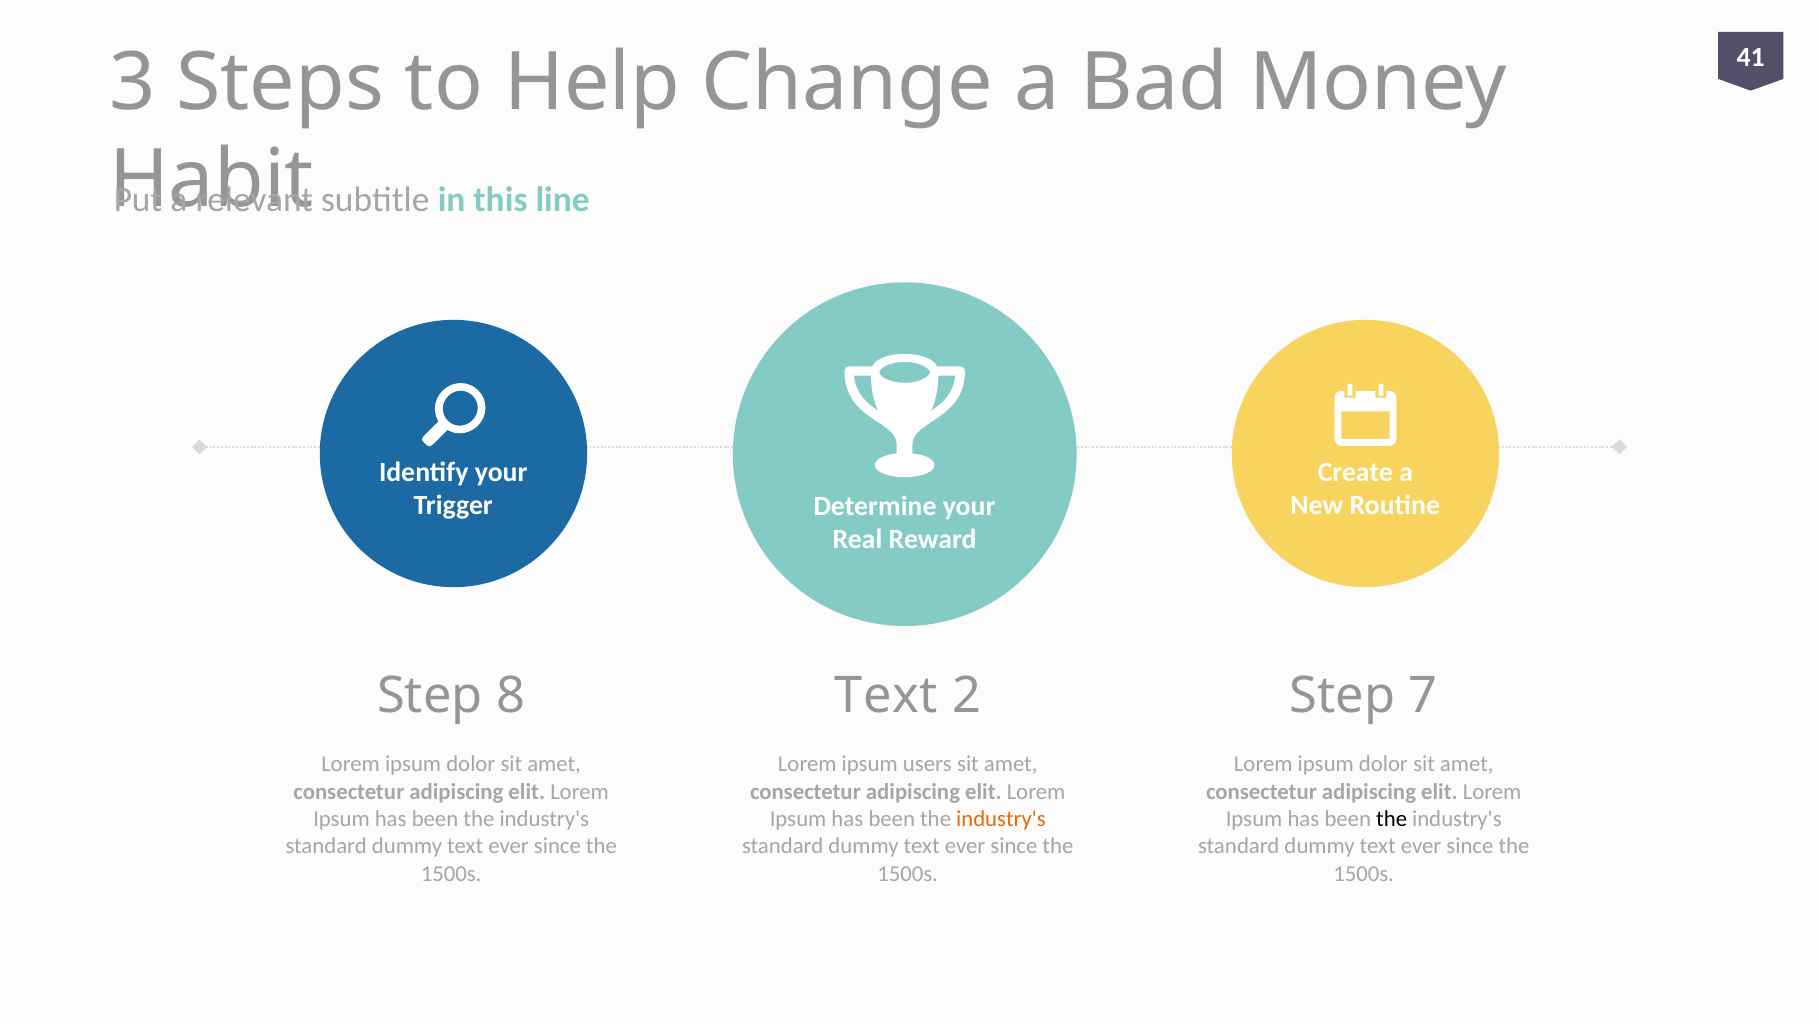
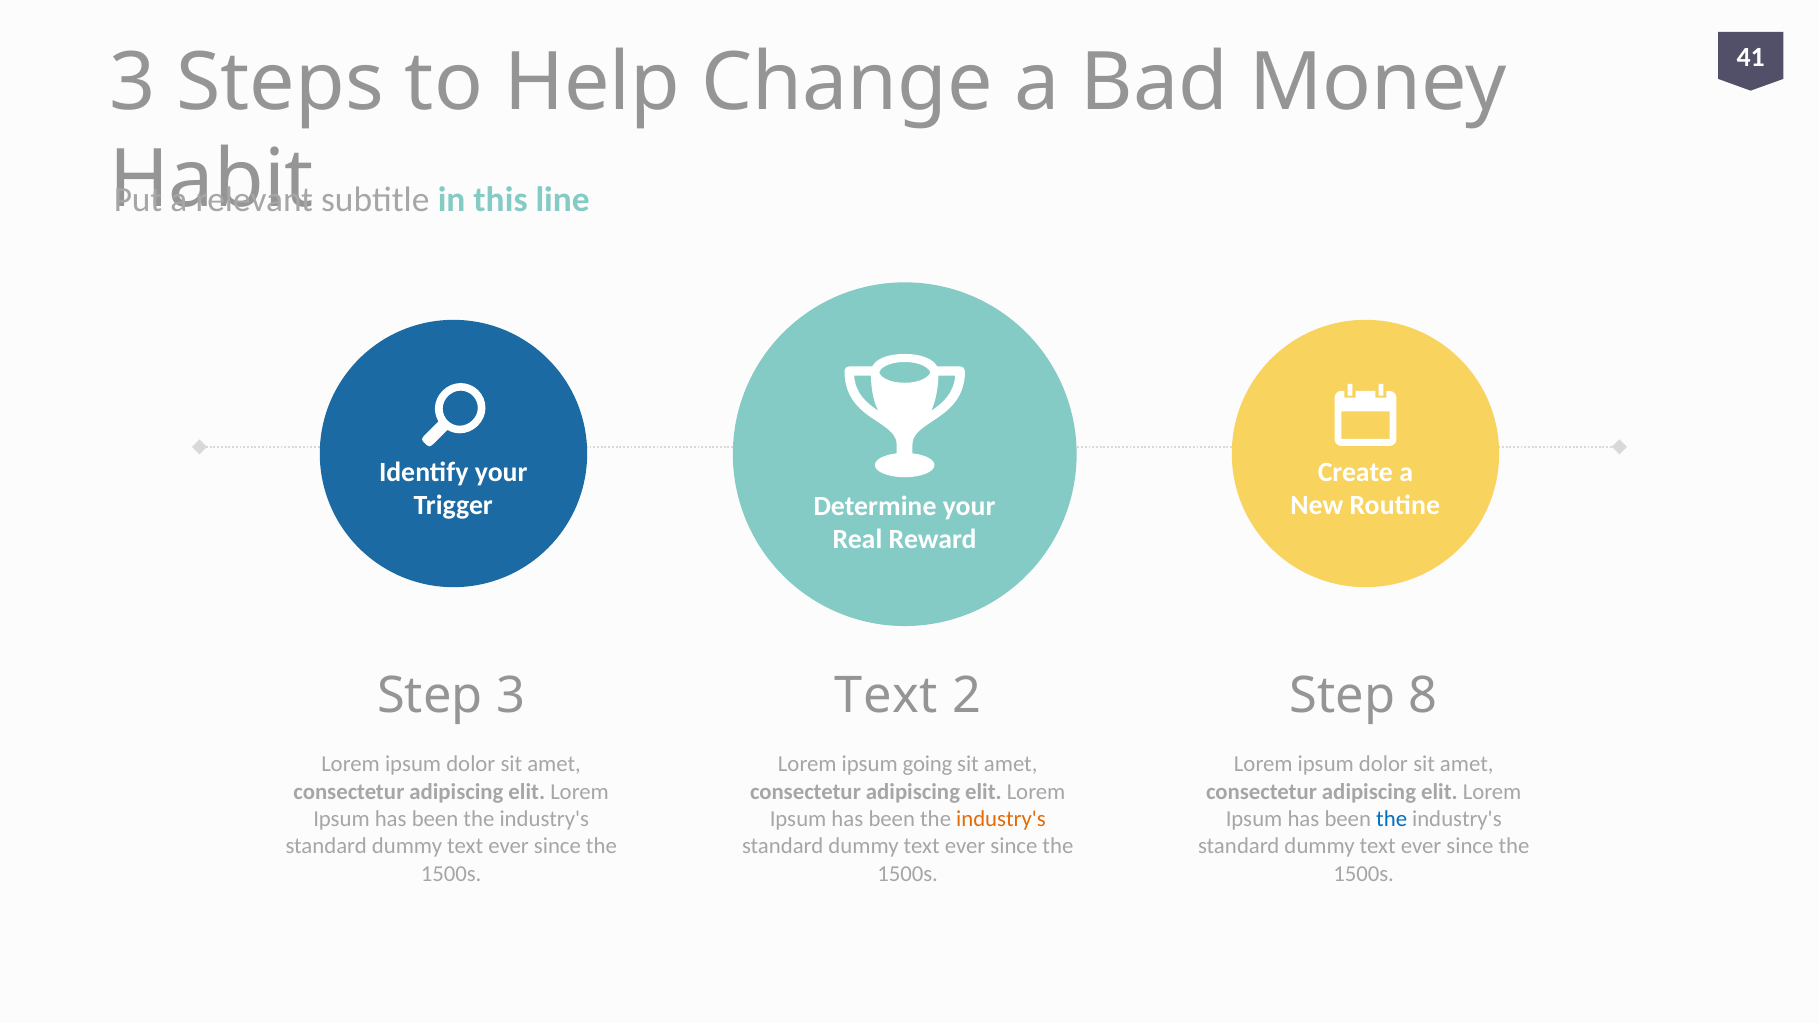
Step 8: 8 -> 3 (511, 696)
7: 7 -> 8 (1423, 696)
users: users -> going (928, 765)
the colour: black -> blue (1392, 819)
